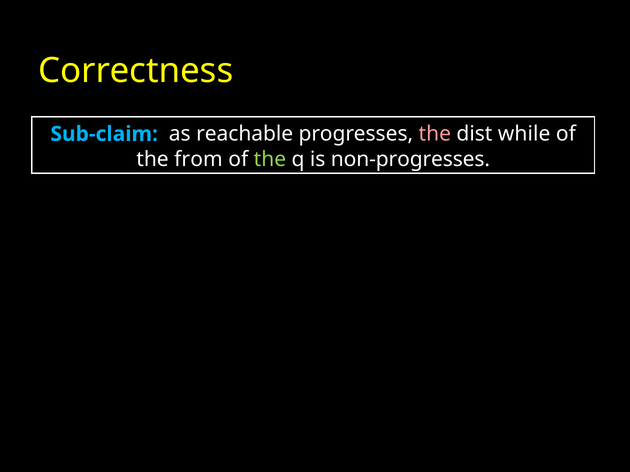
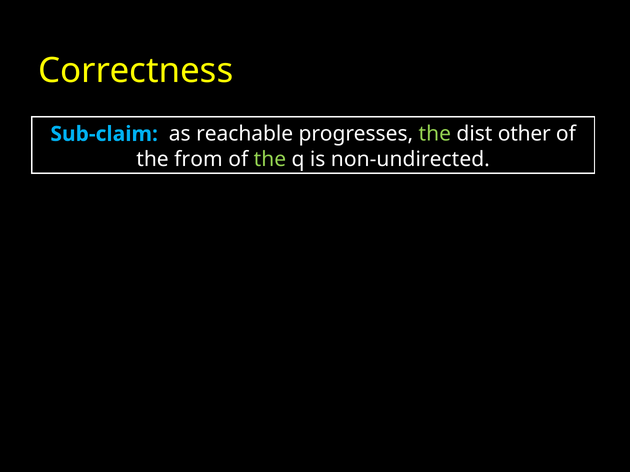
the colour: pink -> light green (435, 134)
while: while -> other (524, 134)
non-progresses: non-progresses -> non-undirected (410, 159)
